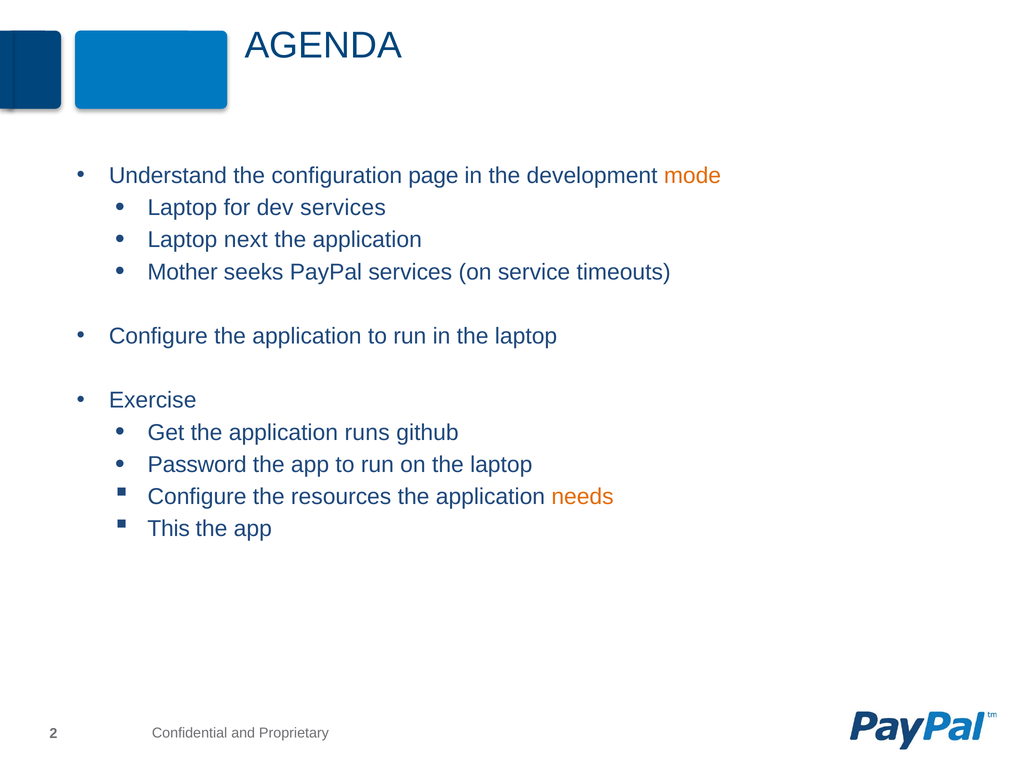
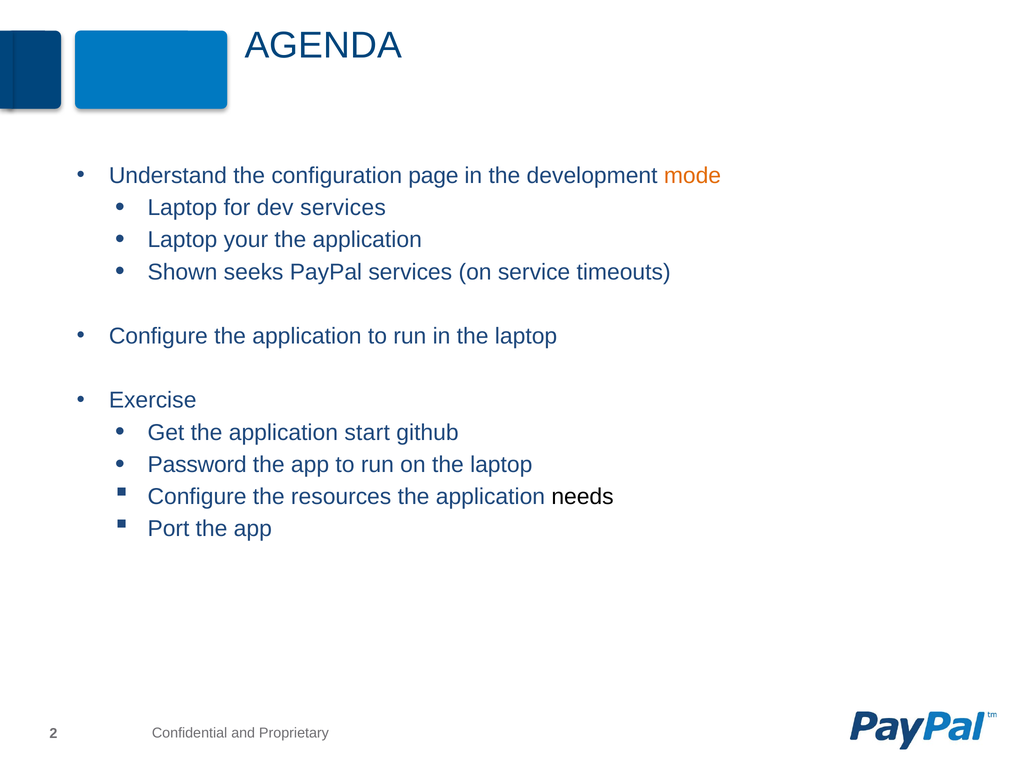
next: next -> your (246, 240)
Mother: Mother -> Shown (182, 272)
runs: runs -> start (367, 433)
needs colour: orange -> black (583, 497)
This: This -> Port (168, 529)
